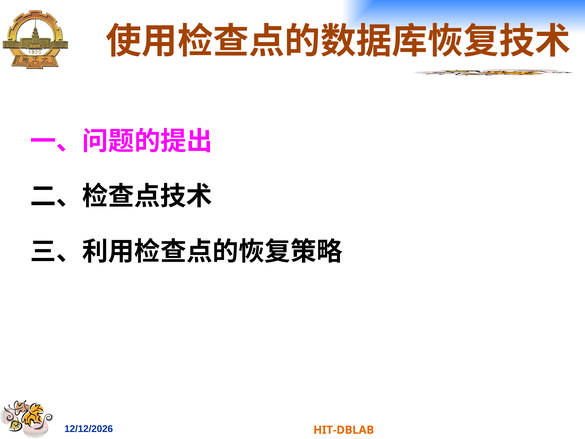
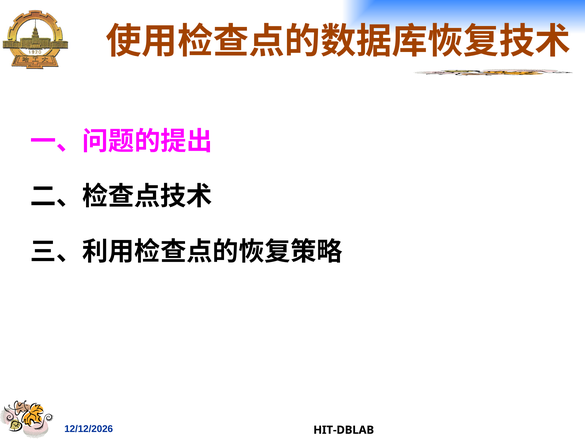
HIT-DBLAB colour: orange -> black (344, 430)
